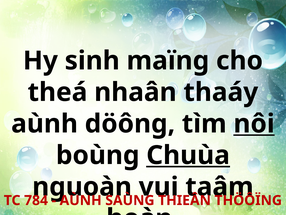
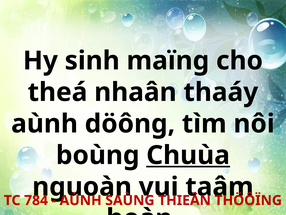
nôi underline: present -> none (254, 124)
